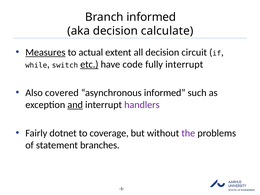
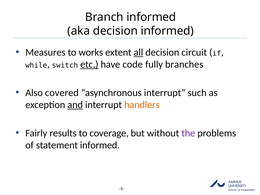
decision calculate: calculate -> informed (167, 31)
Measures underline: present -> none (45, 52)
actual: actual -> works (91, 52)
all underline: none -> present (138, 52)
fully interrupt: interrupt -> branches (184, 64)
asynchronous informed: informed -> interrupt (165, 93)
handlers colour: purple -> orange (142, 105)
dotnet: dotnet -> results (63, 133)
statement branches: branches -> informed (100, 145)
